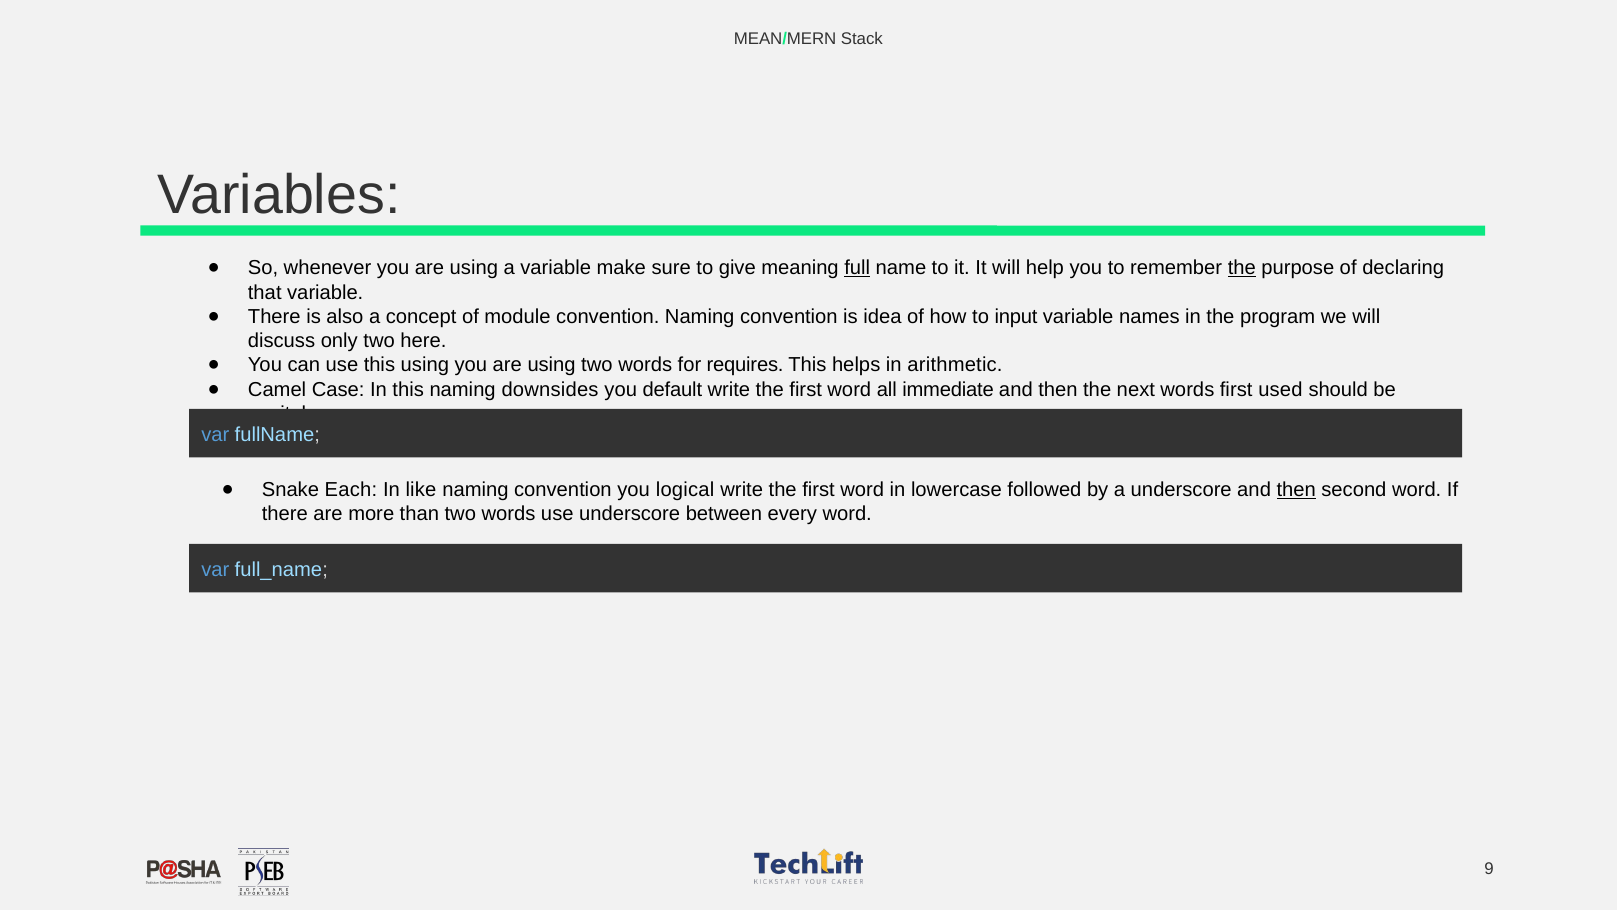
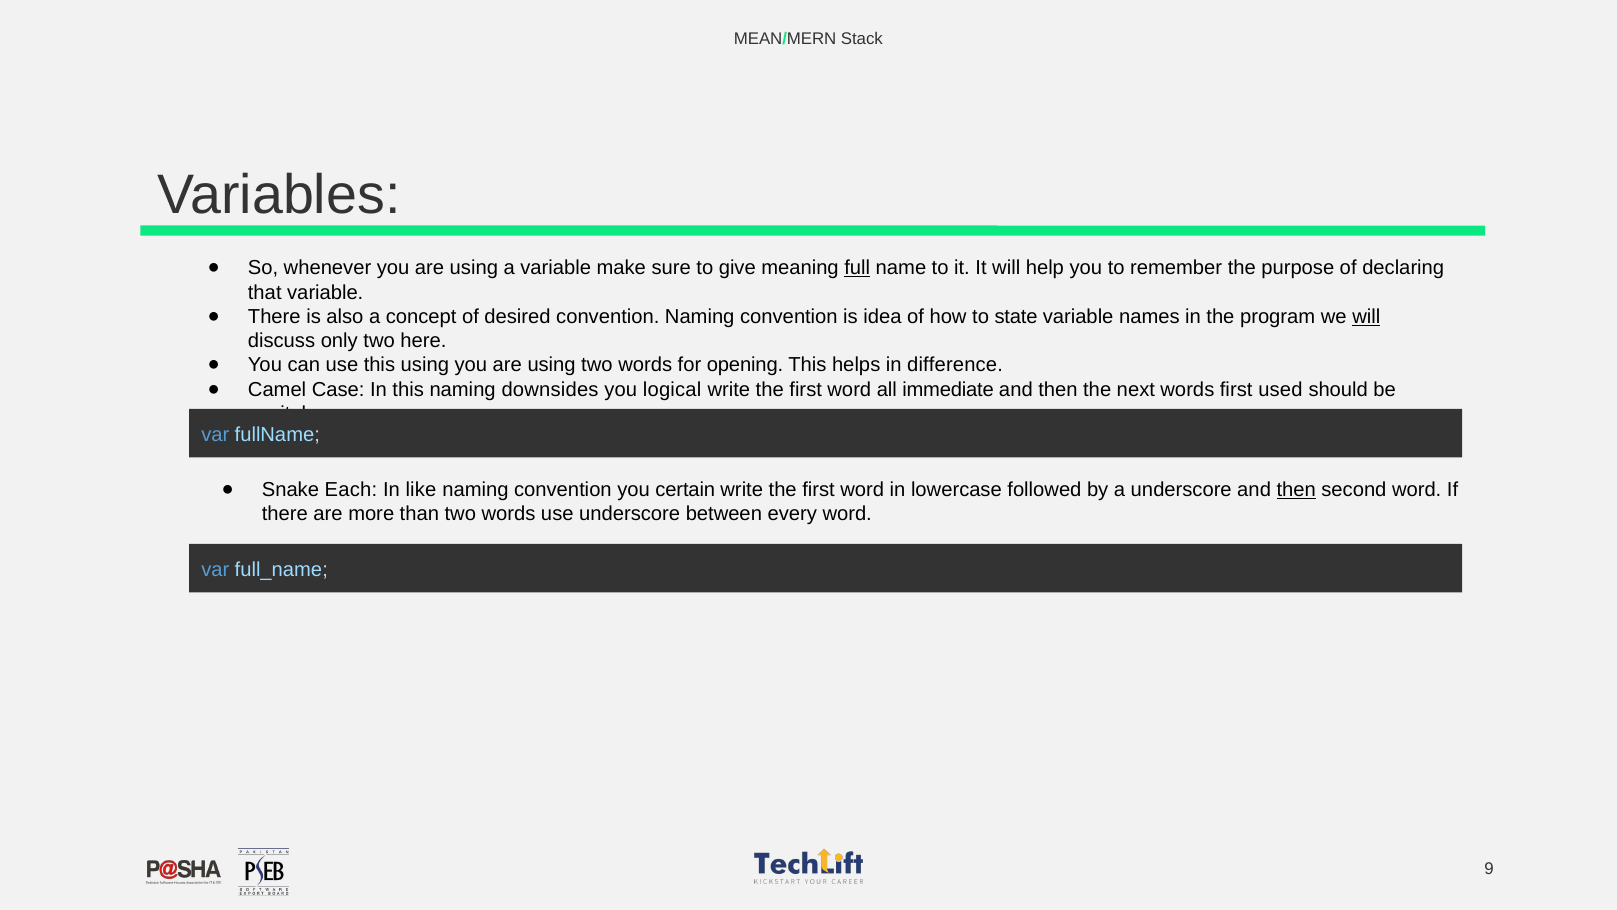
the underline: present -> none (1242, 268)
module: module -> desired (518, 317)
input: input -> state (1016, 317)
will underline: none -> present (1366, 317)
requires: requires -> opening (745, 365)
arithmetic: arithmetic -> difference (955, 365)
default: default -> logical (672, 389)
logical: logical -> certain (685, 490)
